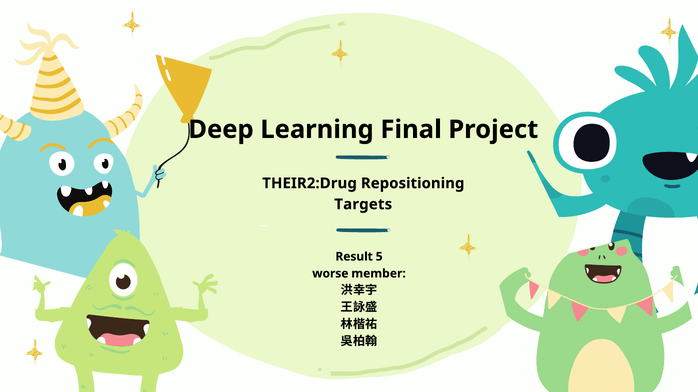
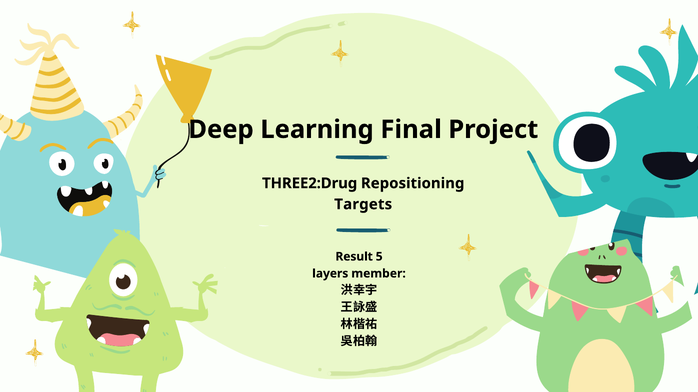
THEIR2:Drug: THEIR2:Drug -> THREE2:Drug (310, 184)
worse: worse -> layers (330, 274)
